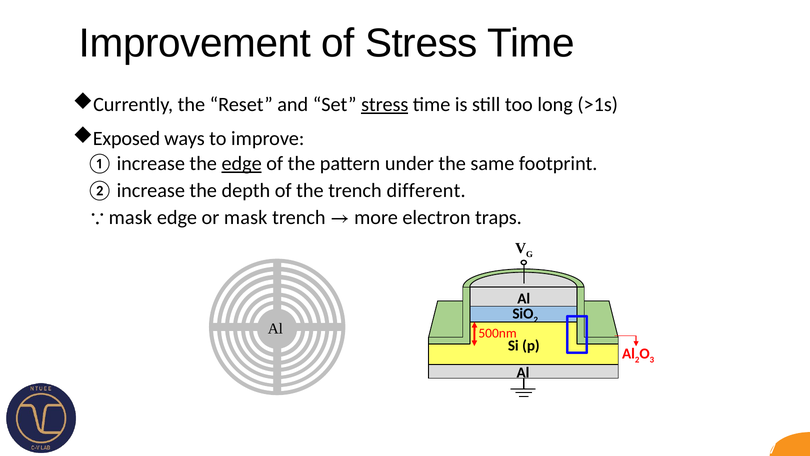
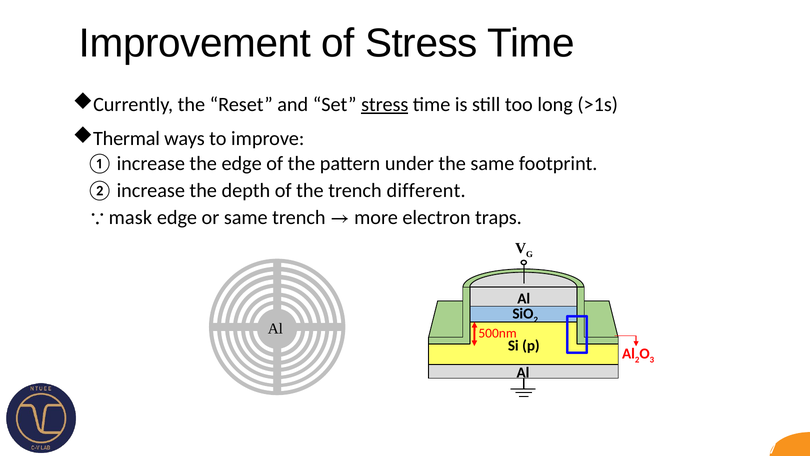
Exposed: Exposed -> Thermal (126, 138)
edge underline: present -> none (242, 163)
or mask: mask -> same (246, 217)
